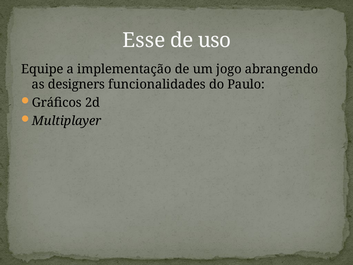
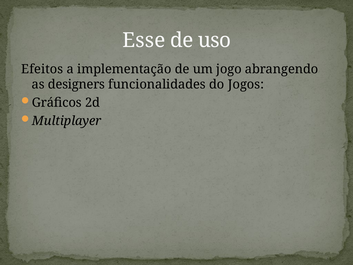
Equipe: Equipe -> Efeitos (42, 69)
Paulo: Paulo -> Jogos (246, 84)
